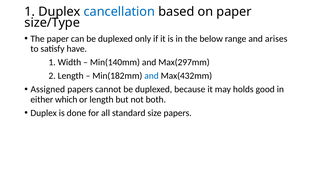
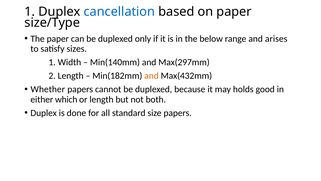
have: have -> sizes (77, 49)
and colour: blue -> orange (152, 76)
Assigned: Assigned -> Whether (48, 89)
